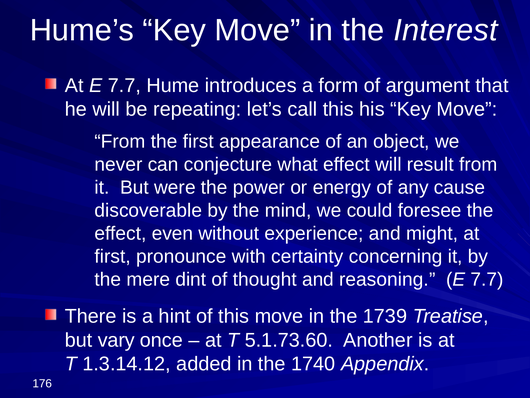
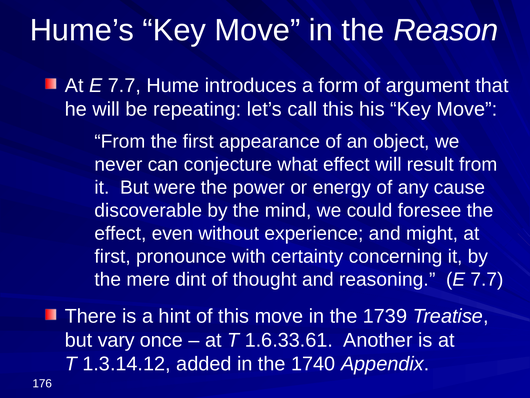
Interest: Interest -> Reason (446, 30)
5.1.73.60: 5.1.73.60 -> 1.6.33.61 (289, 340)
